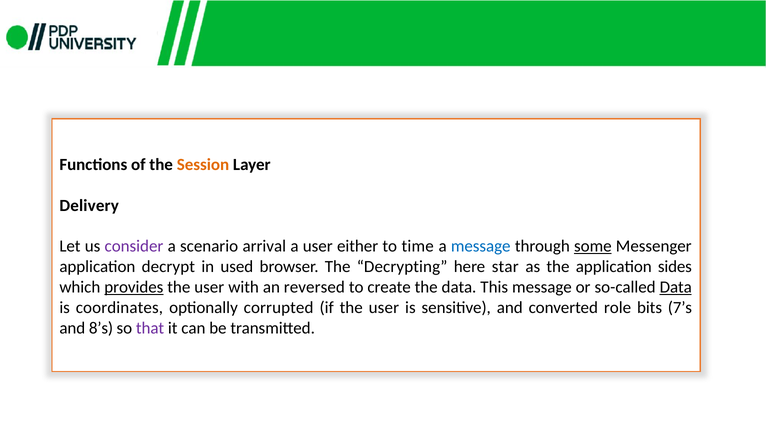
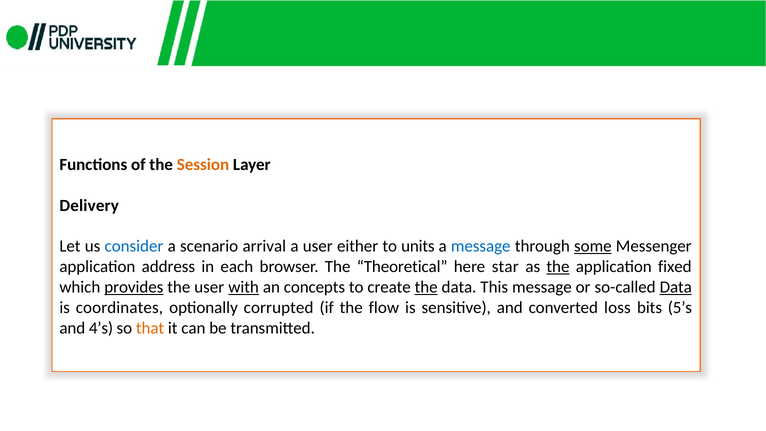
consider colour: purple -> blue (134, 246)
time: time -> units (418, 246)
decrypt: decrypt -> address (168, 267)
used: used -> each (237, 267)
Decrypting: Decrypting -> Theoretical (402, 267)
the underline: none -> present (558, 267)
sides: sides -> fixed (675, 267)
with underline: none -> present (244, 287)
reversed: reversed -> concepts (314, 287)
the underline: none -> present (426, 287)
if the user: user -> flow (384, 307)
role: role -> loss (617, 307)
7’s: 7’s -> 5’s (680, 307)
8’s: 8’s -> 4’s (101, 328)
that colour: purple -> orange (150, 328)
